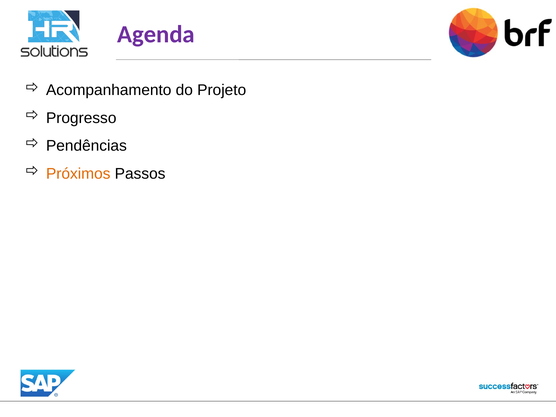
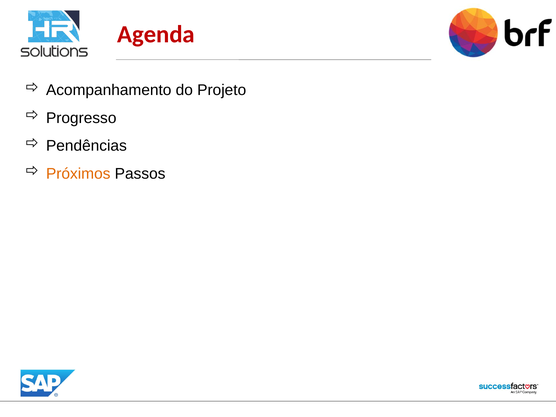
Agenda colour: purple -> red (156, 34)
